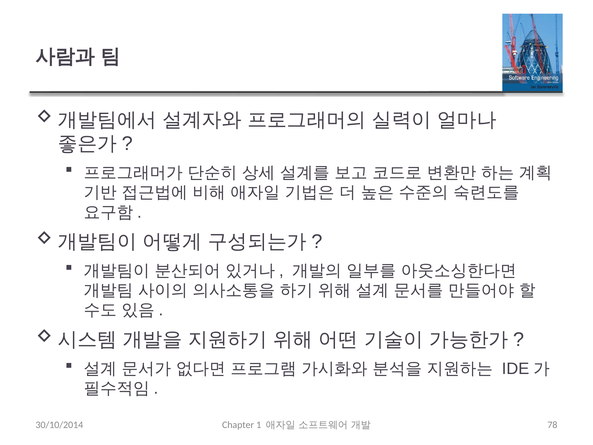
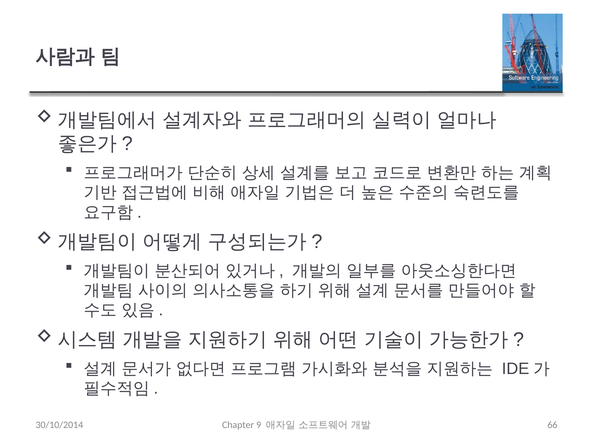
1: 1 -> 9 (259, 425)
78: 78 -> 66 (552, 425)
